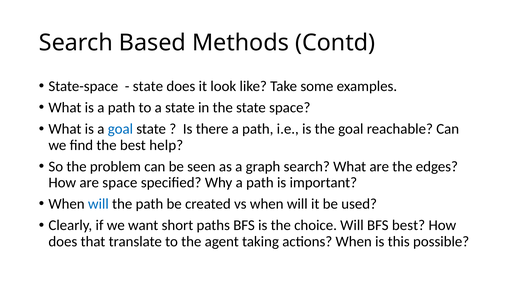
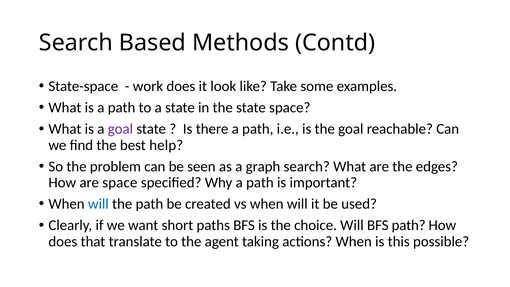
state: state -> work (148, 86)
goal colour: blue -> purple (120, 129)
BFS best: best -> path (409, 225)
